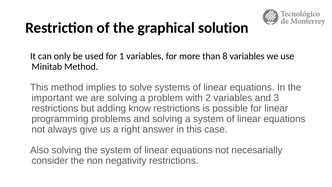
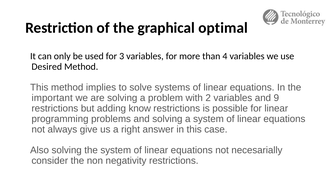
solution: solution -> optimal (223, 28)
1: 1 -> 3 (122, 56)
8: 8 -> 4 (225, 56)
Minitab: Minitab -> Desired (47, 67)
3: 3 -> 9 (276, 98)
